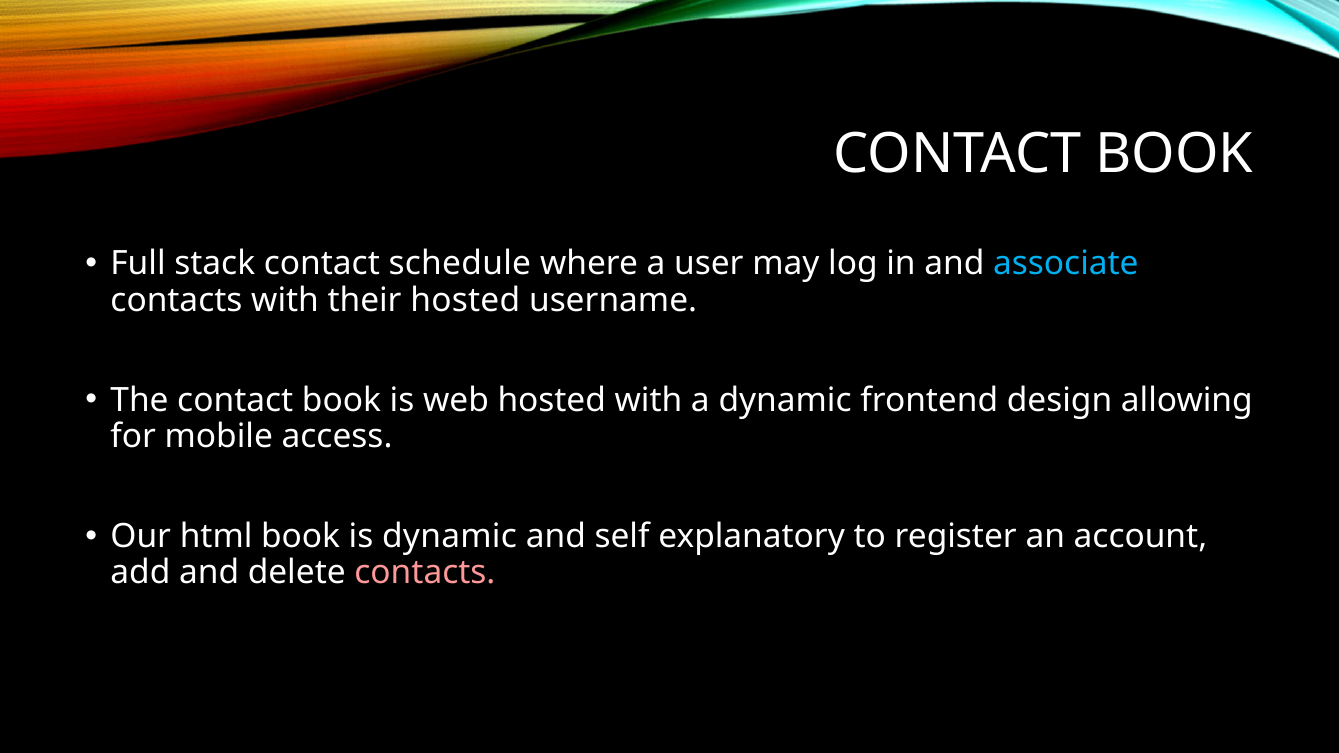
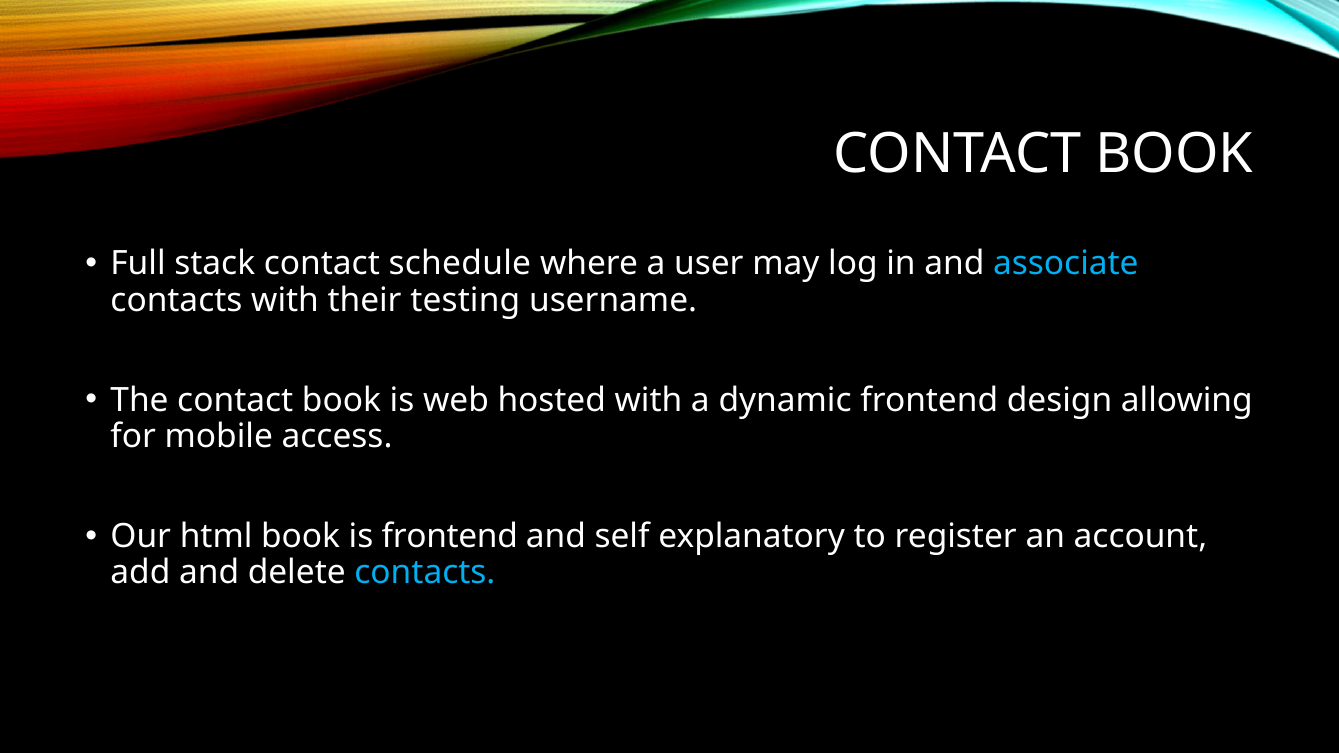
their hosted: hosted -> testing (465, 300)
is dynamic: dynamic -> frontend (450, 537)
contacts colour: pink -> light blue (425, 573)
